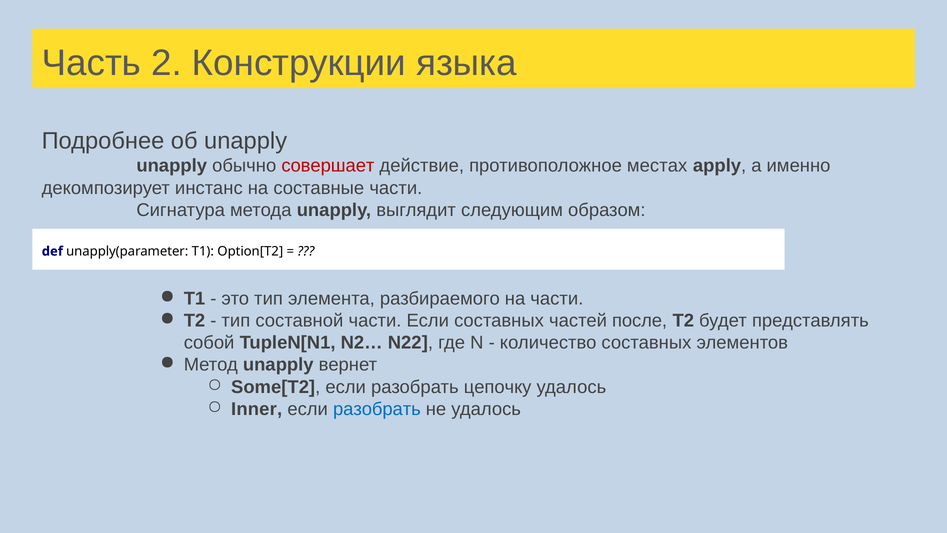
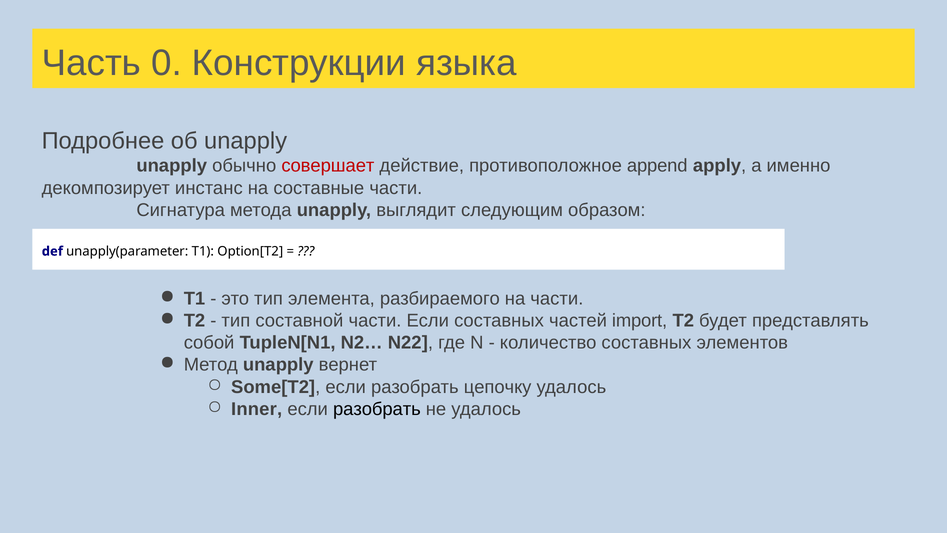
2: 2 -> 0 (167, 63)
местах: местах -> append (657, 166)
после: после -> import (640, 320)
разобрать colour: blue -> black (377, 409)
